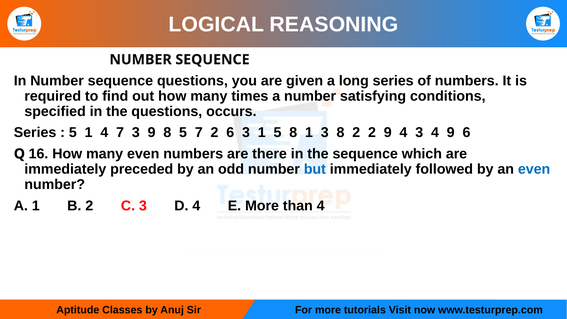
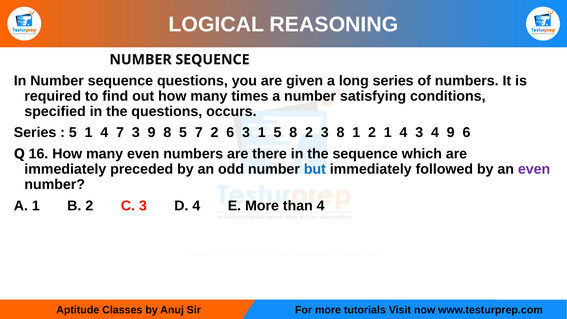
8 1: 1 -> 2 (309, 133)
8 2: 2 -> 1 (356, 133)
2 9: 9 -> 1 (388, 133)
even colour: blue -> purple (534, 169)
